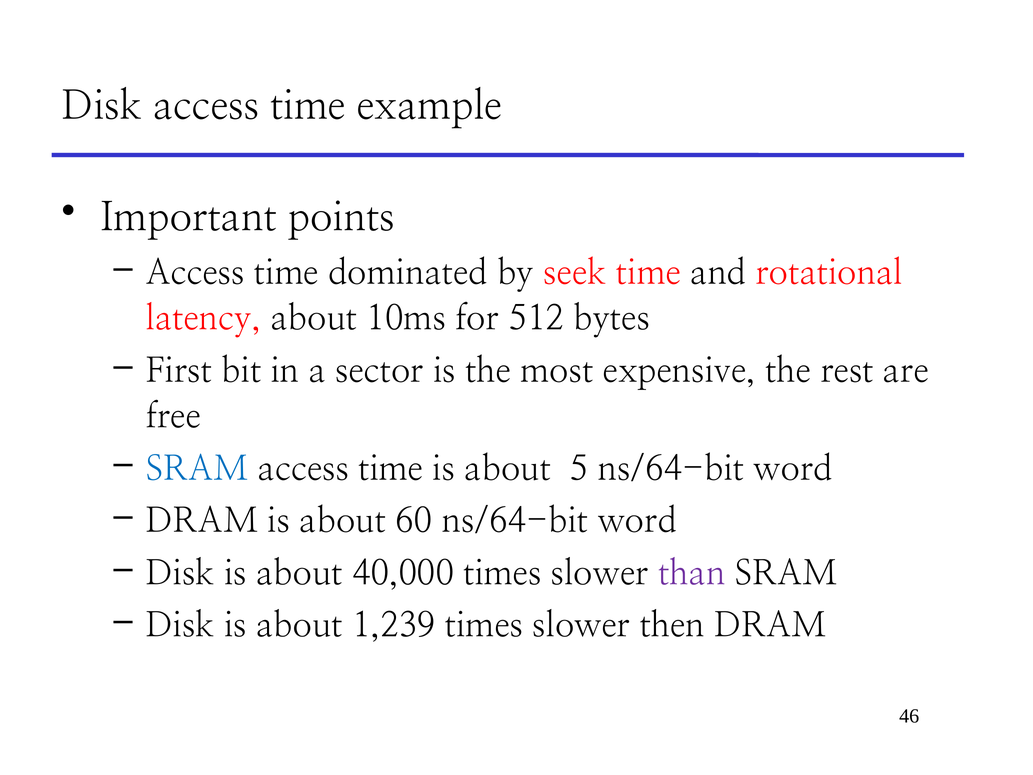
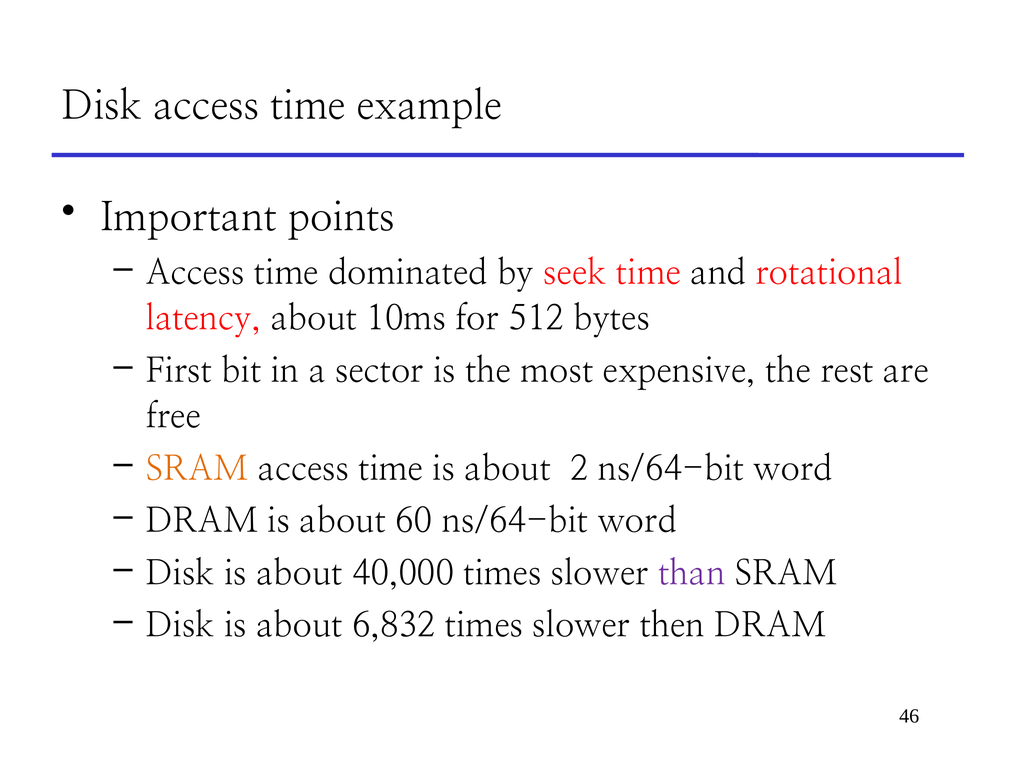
SRAM colour: blue -> orange (197, 468)
5: 5 -> 2 (579, 468)
1,239: 1,239 -> 6,832 (394, 625)
